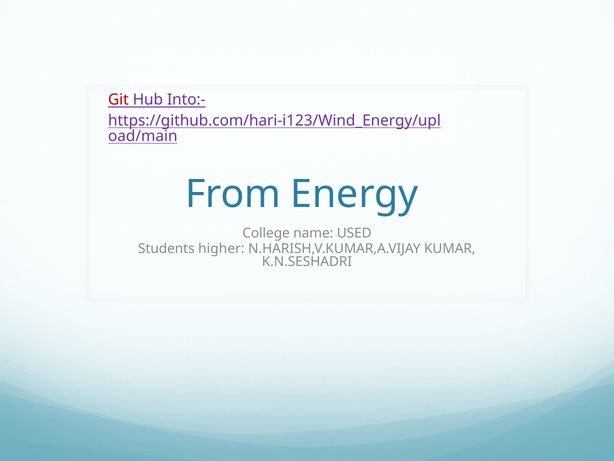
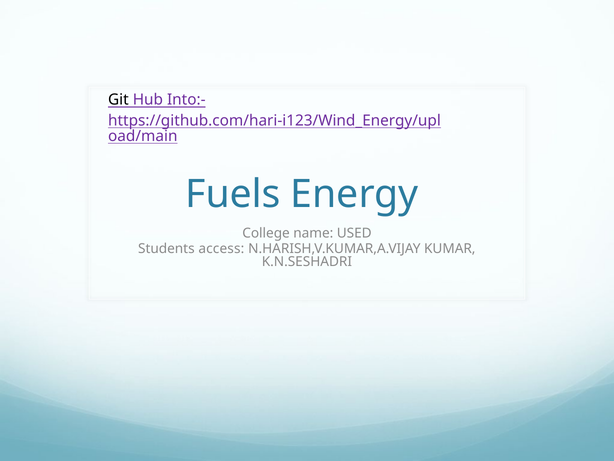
Git colour: red -> black (118, 100)
From: From -> Fuels (233, 194)
higher: higher -> access (221, 248)
